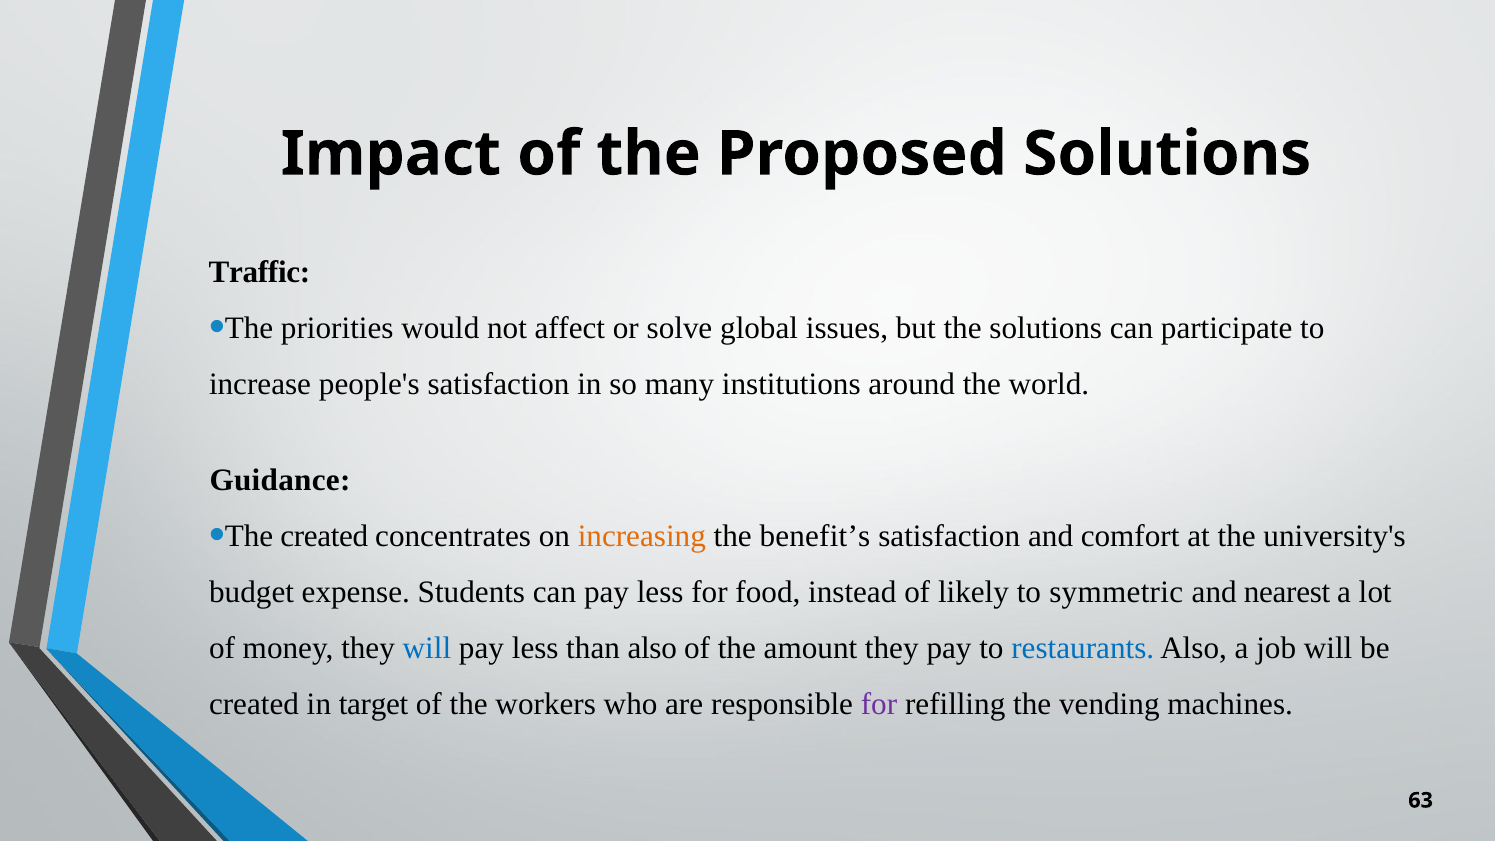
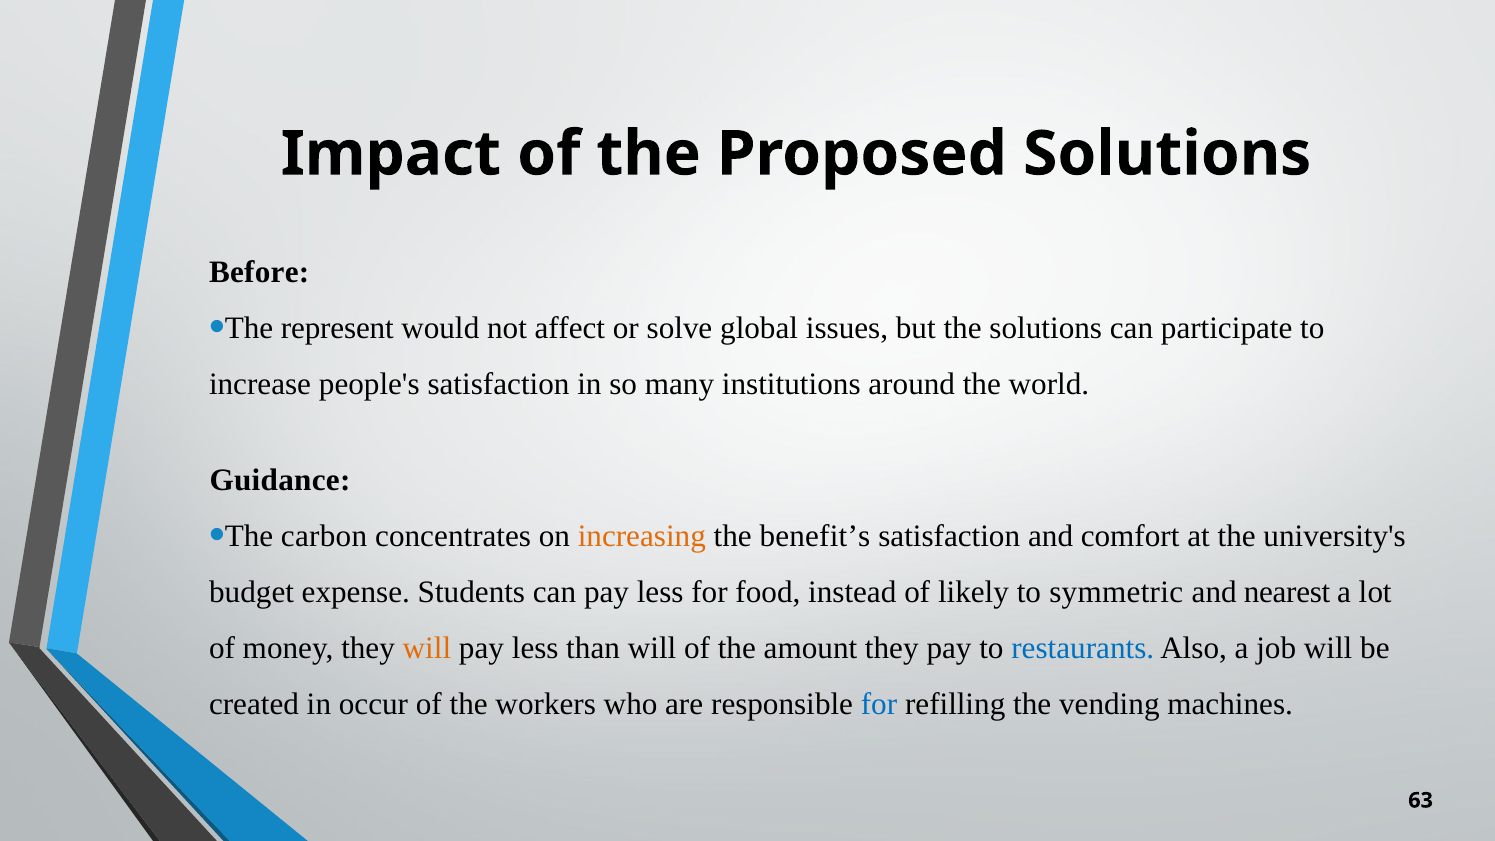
Traffic: Traffic -> Before (259, 272)
priorities: priorities -> represent (337, 328)
The created: created -> carbon (324, 536)
will colour: blue -> orange (427, 648)
than also: also -> will (652, 648)
target: target -> occur (373, 704)
for colour: purple -> blue (879, 704)
